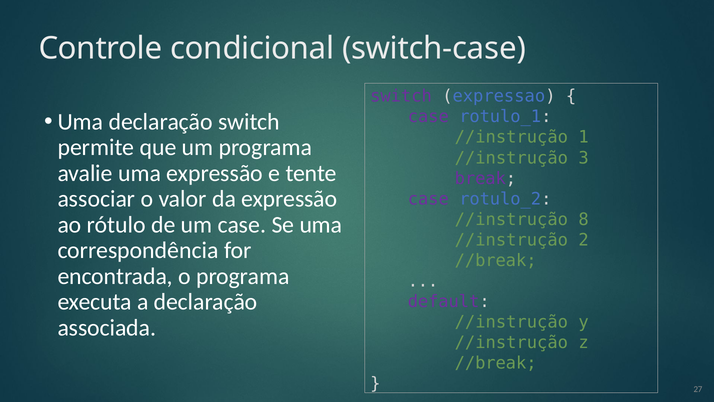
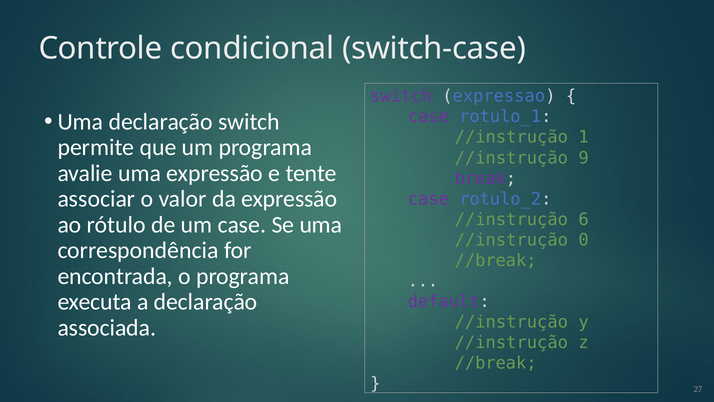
3: 3 -> 9 (584, 158)
8: 8 -> 6 (584, 219)
2: 2 -> 0 (584, 240)
